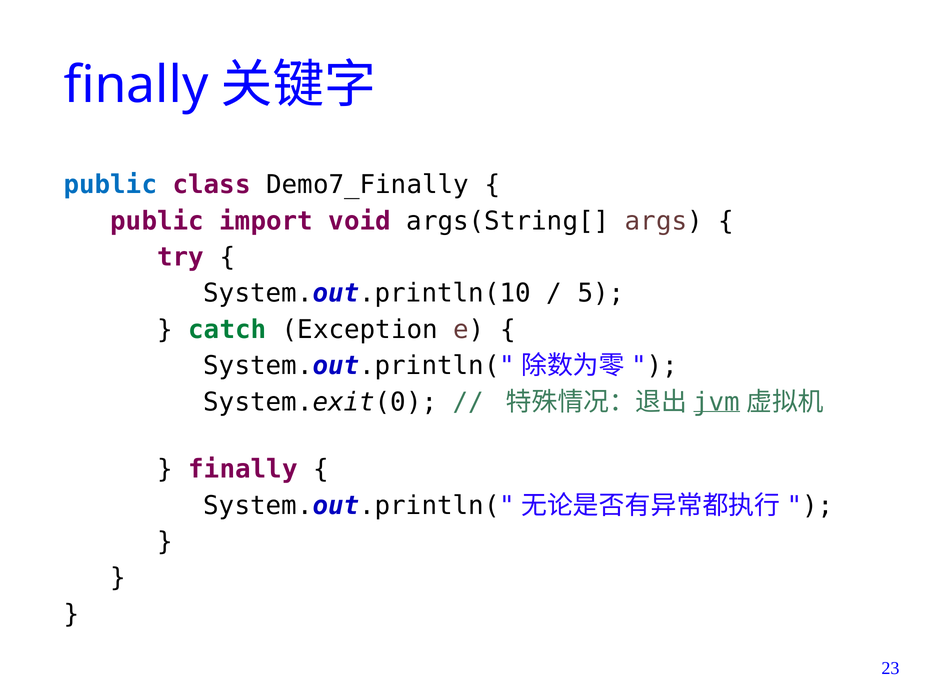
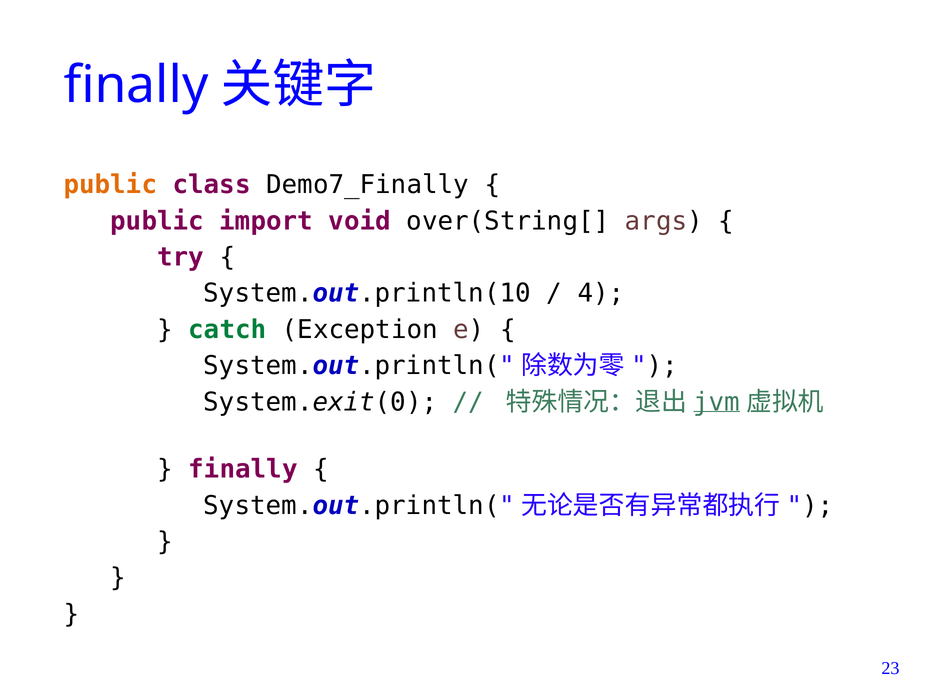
public colour: blue -> orange (110, 185)
args(String[: args(String[ -> over(String[ (508, 221)
5: 5 -> 4 (601, 294)
